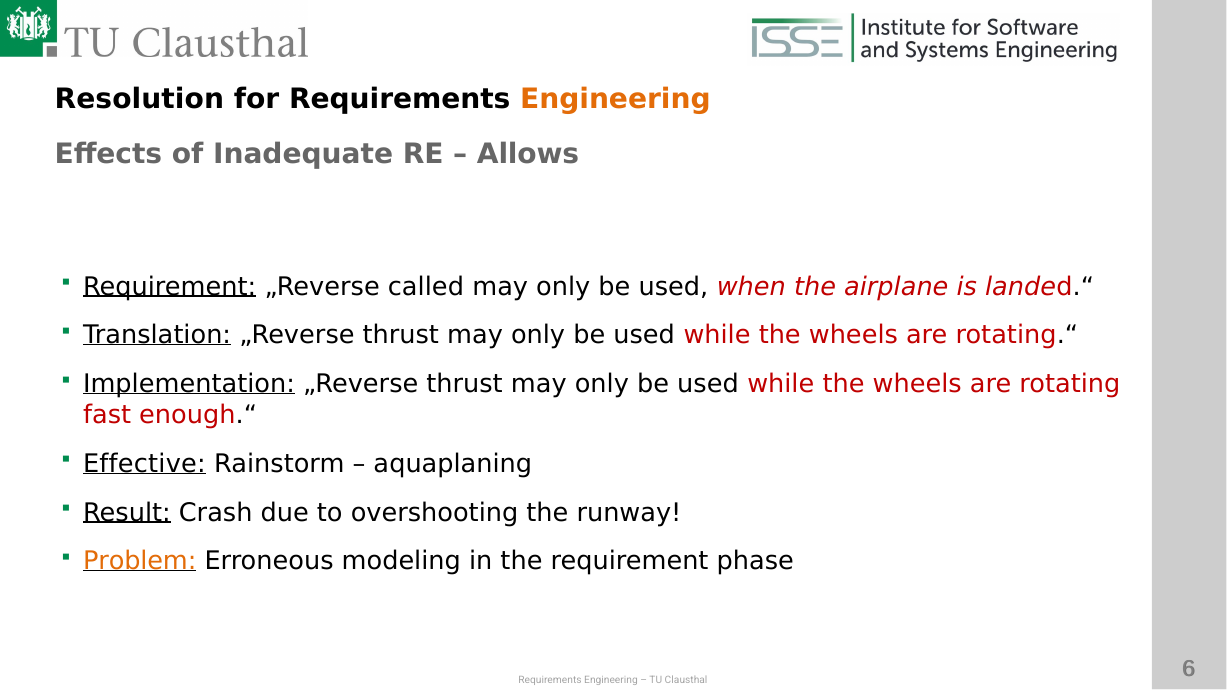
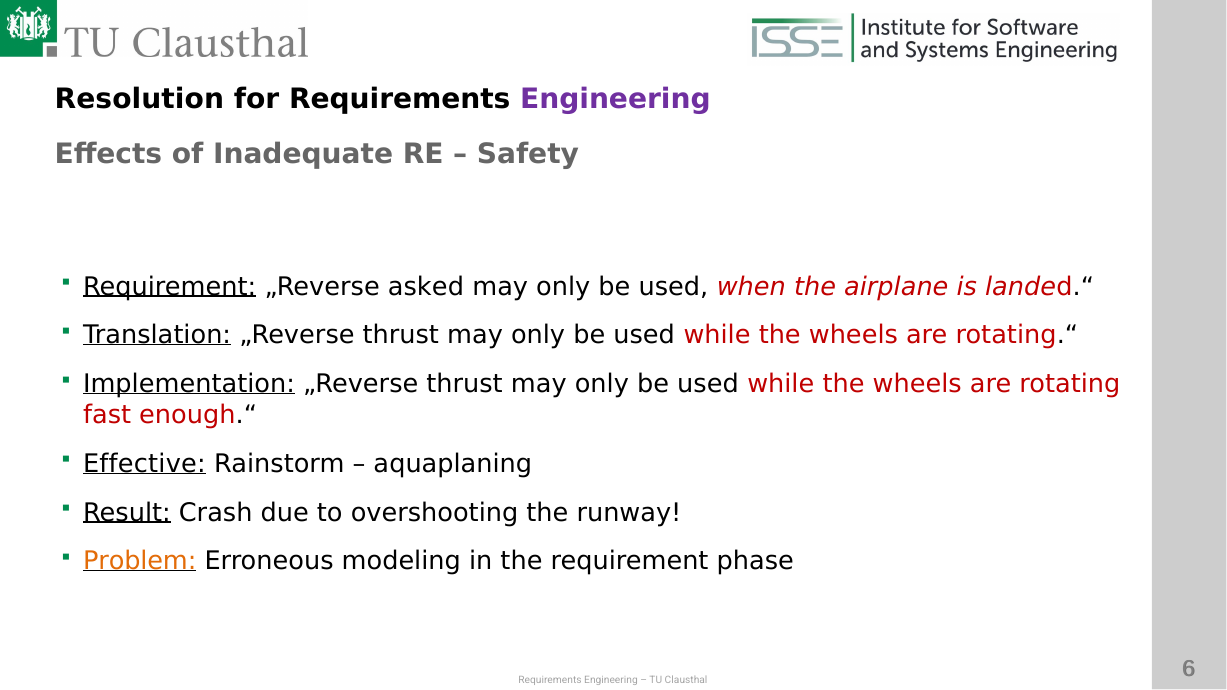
Engineering colour: orange -> purple (615, 100)
Allows: Allows -> Safety (528, 154)
called: called -> asked (426, 287)
